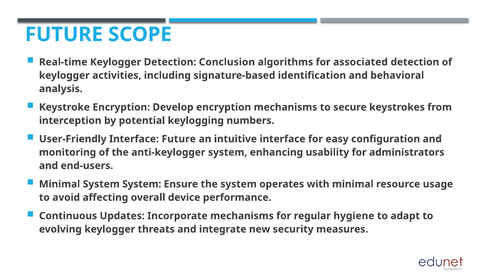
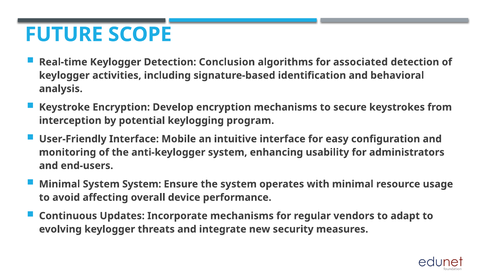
numbers: numbers -> program (250, 121)
Interface Future: Future -> Mobile (179, 139)
hygiene: hygiene -> vendors (354, 216)
